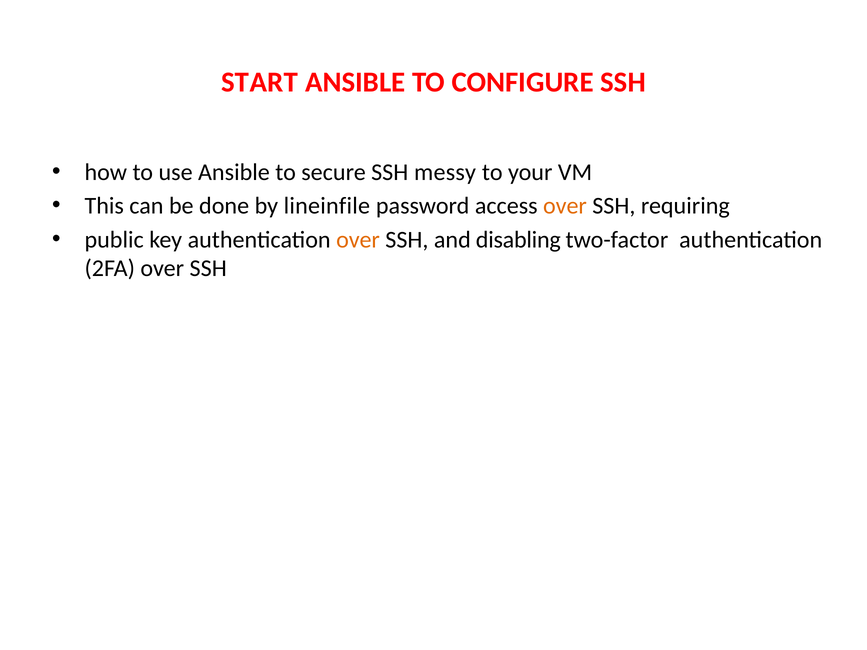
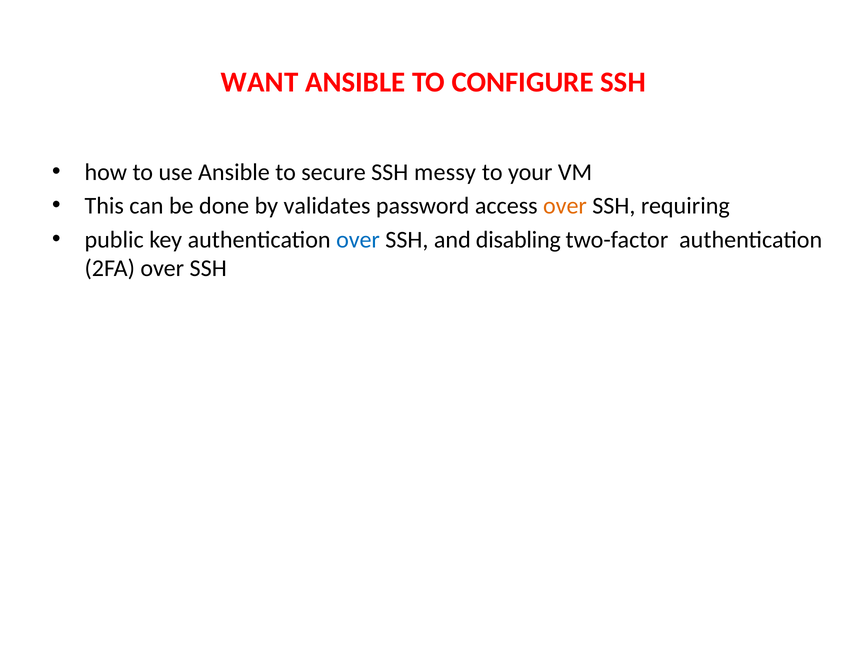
START: START -> WANT (260, 82)
lineinfile: lineinfile -> validates (327, 206)
over colour: orange -> blue (358, 240)
